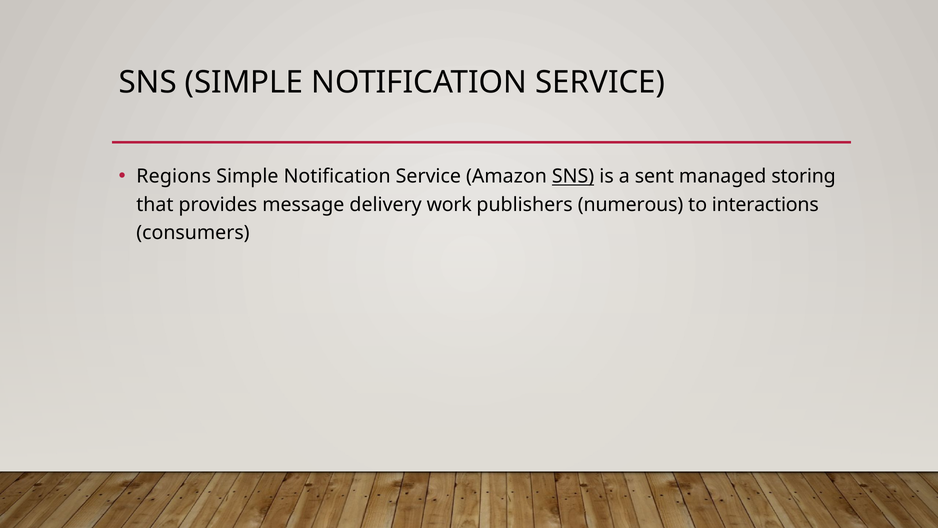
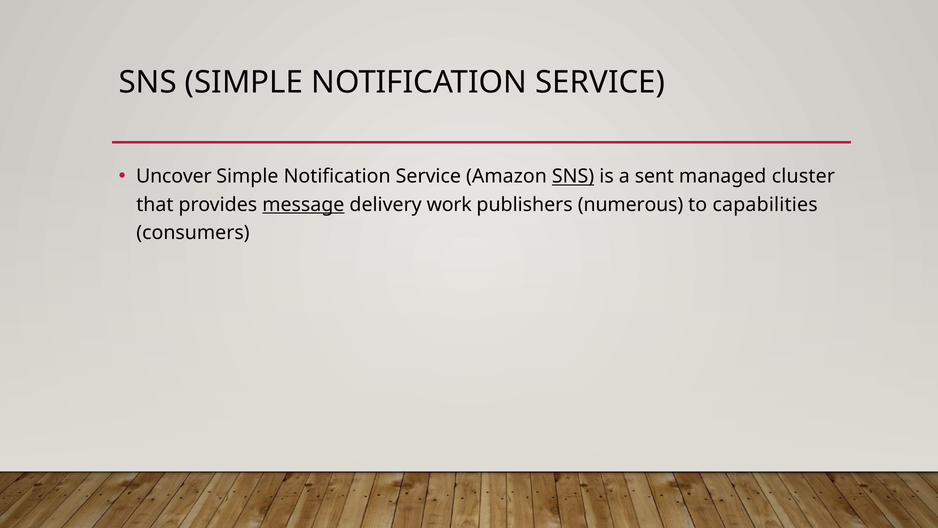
Regions: Regions -> Uncover (174, 176)
storing: storing -> cluster (803, 176)
message underline: none -> present (303, 205)
interactions: interactions -> capabilities (765, 205)
